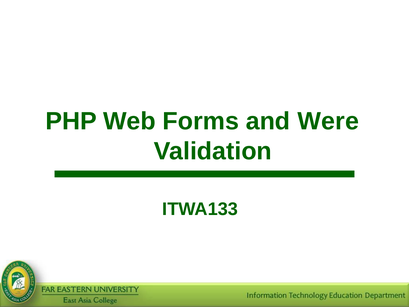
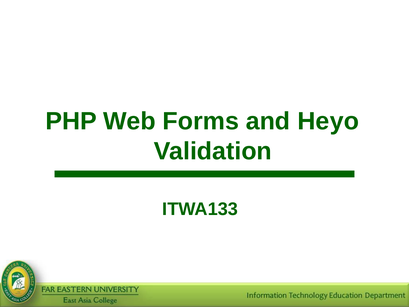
Were: Were -> Heyo (328, 121)
